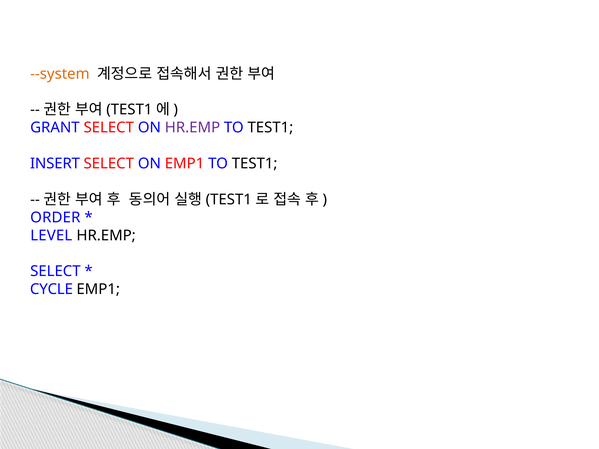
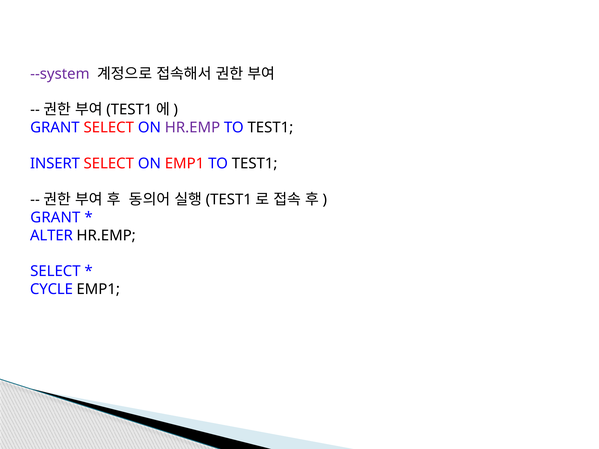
--system colour: orange -> purple (60, 74)
ORDER: ORDER -> GRANT (55, 218)
LEVEL: LEVEL -> ALTER (51, 236)
